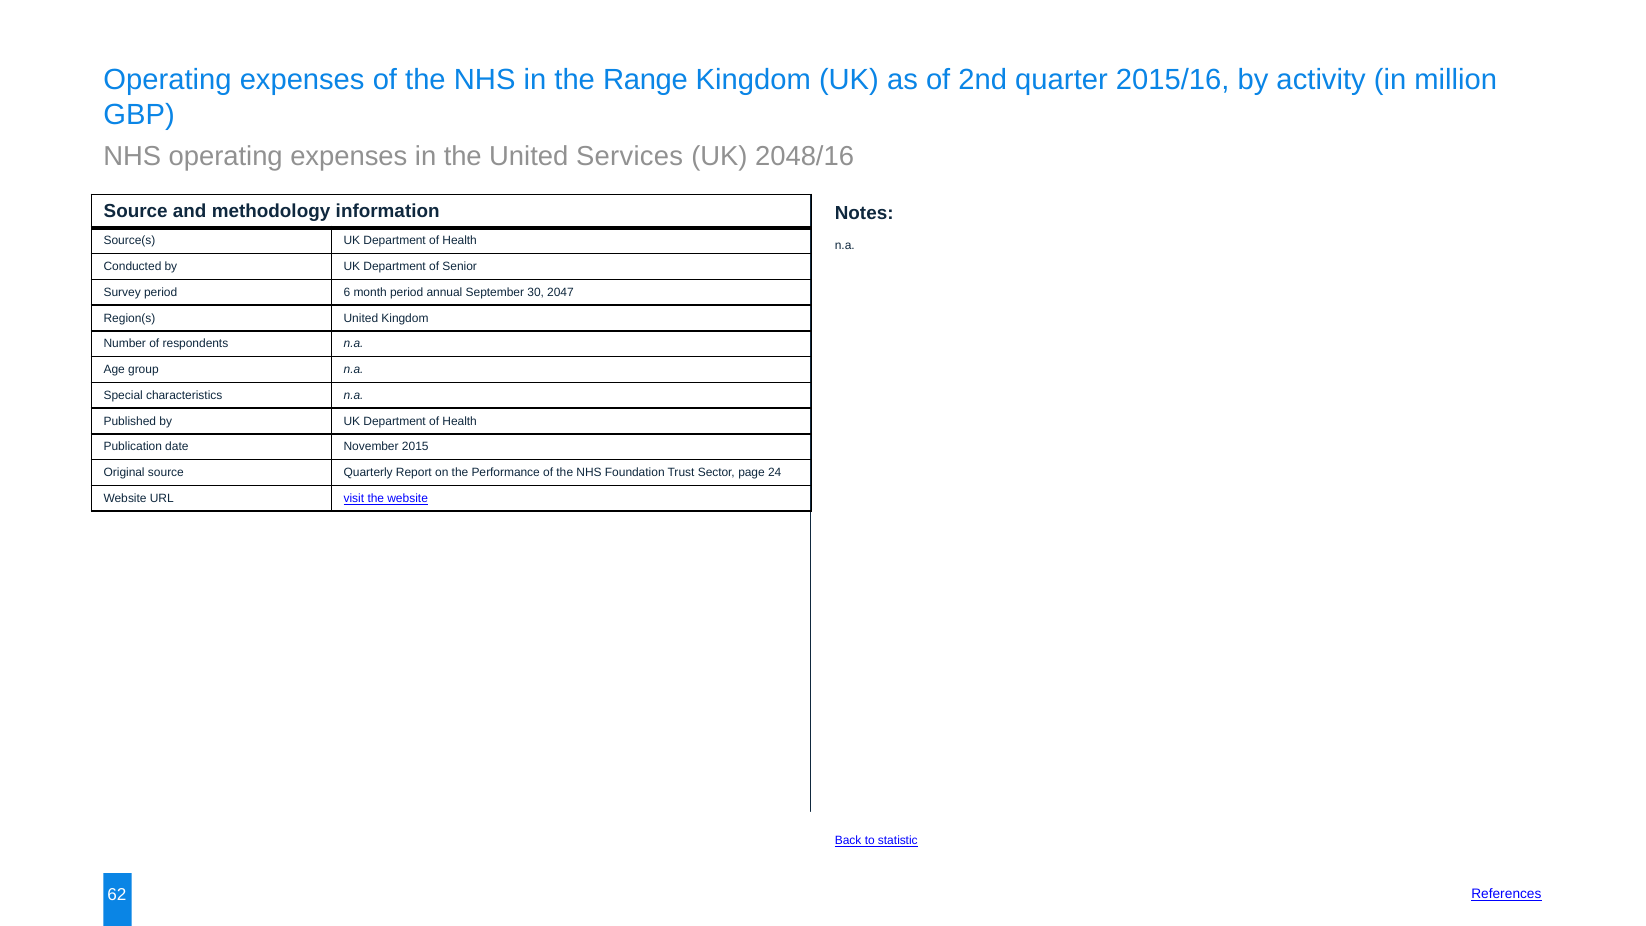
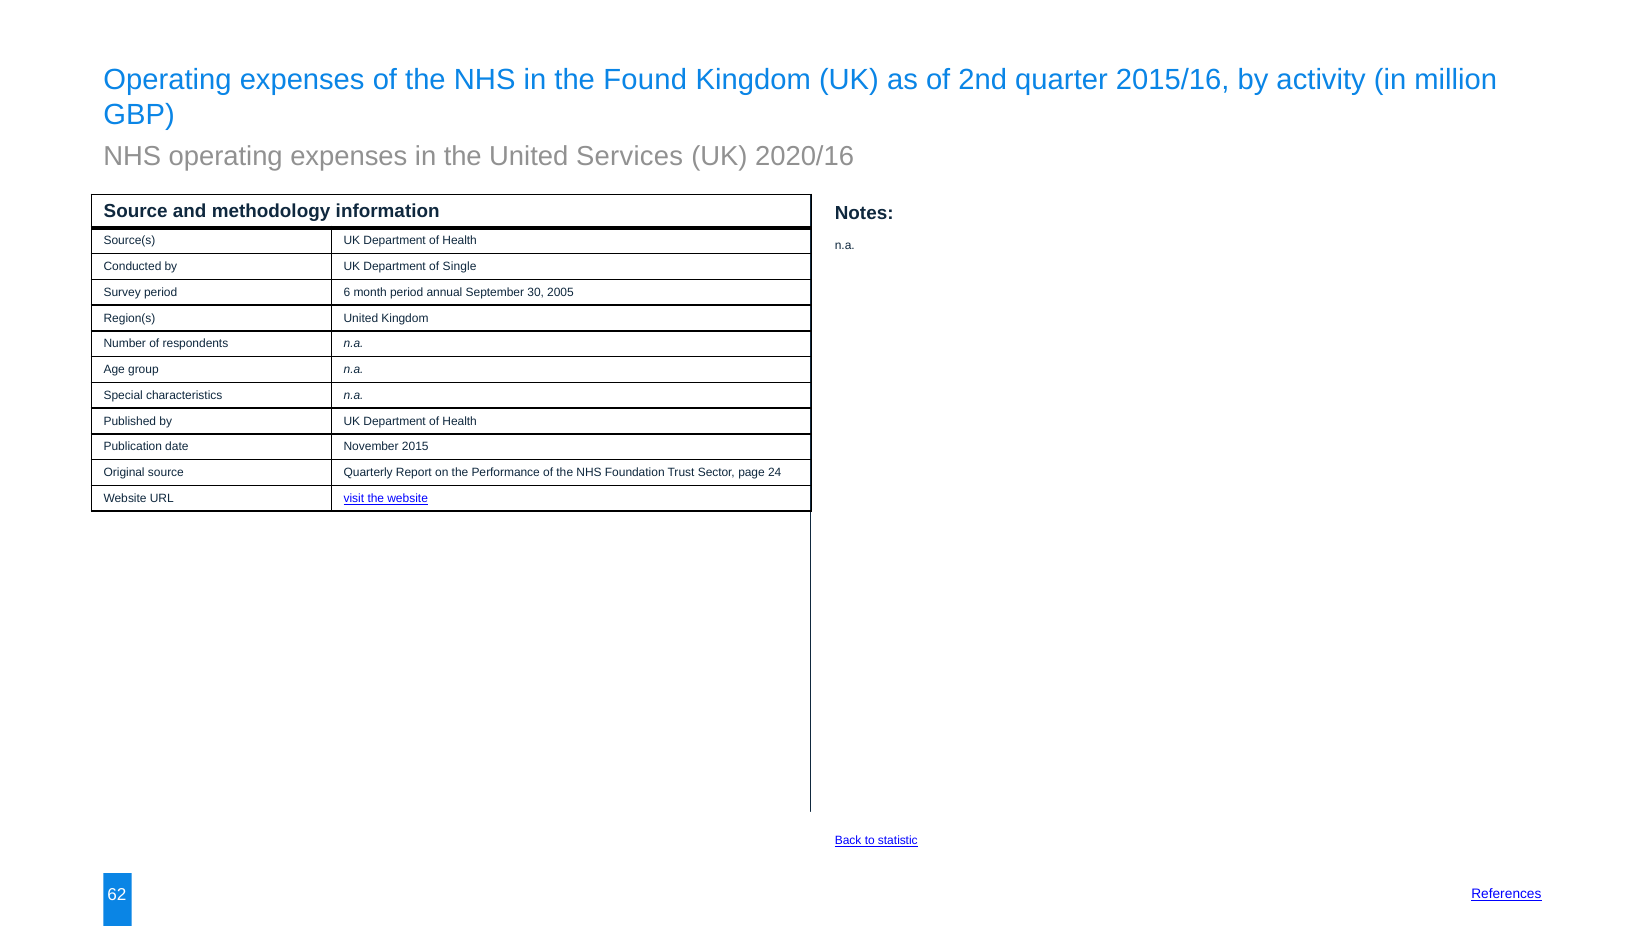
Range: Range -> Found (645, 80)
2048/16: 2048/16 -> 2020/16 (805, 157)
Senior: Senior -> Single (460, 267)
2047: 2047 -> 2005 (561, 292)
